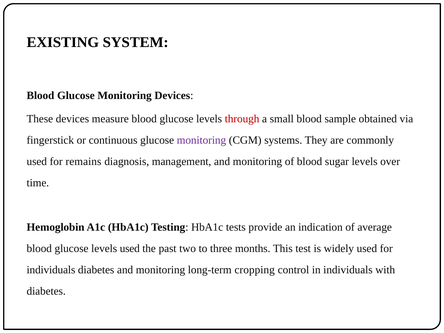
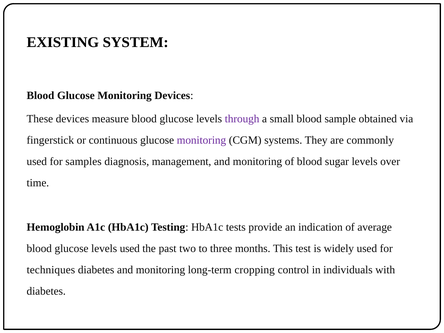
through colour: red -> purple (242, 119)
remains: remains -> samples (83, 161)
individuals: individuals -> techniques (51, 270)
